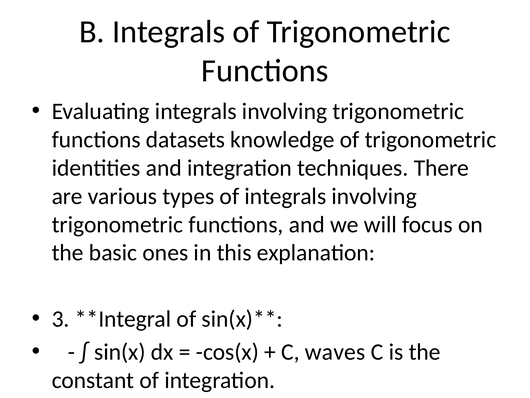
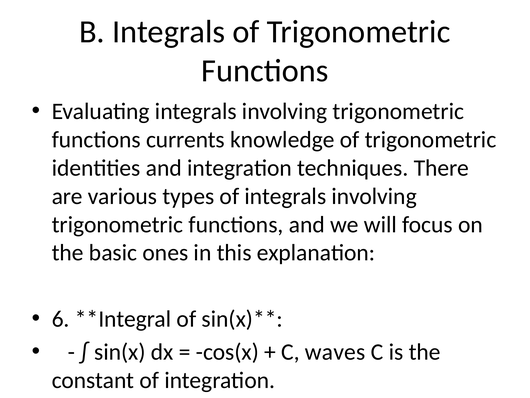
datasets: datasets -> currents (185, 139)
3: 3 -> 6 (61, 319)
